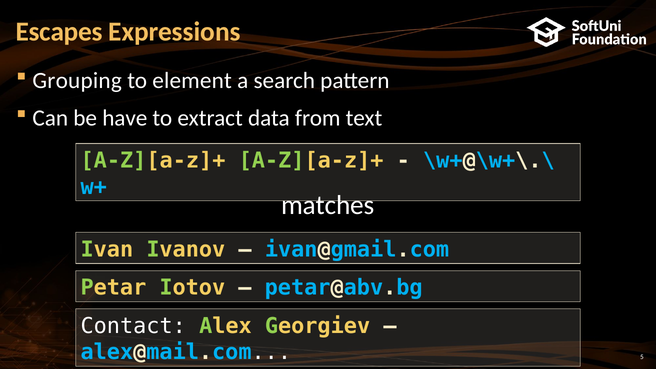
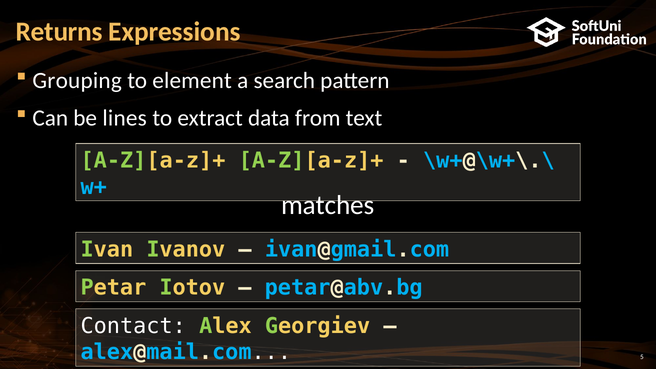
Escapes: Escapes -> Returns (59, 32)
have: have -> lines (125, 118)
